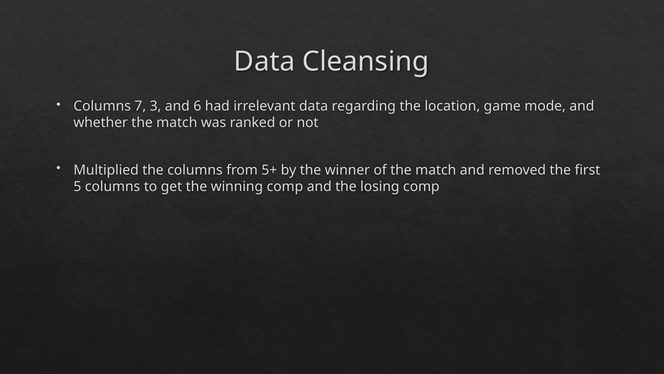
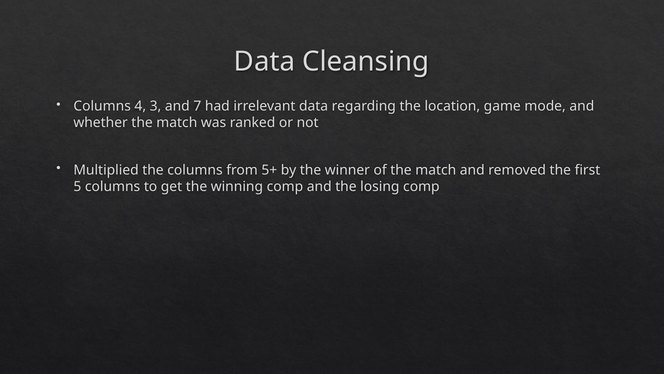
7: 7 -> 4 (140, 106)
6: 6 -> 7 (197, 106)
